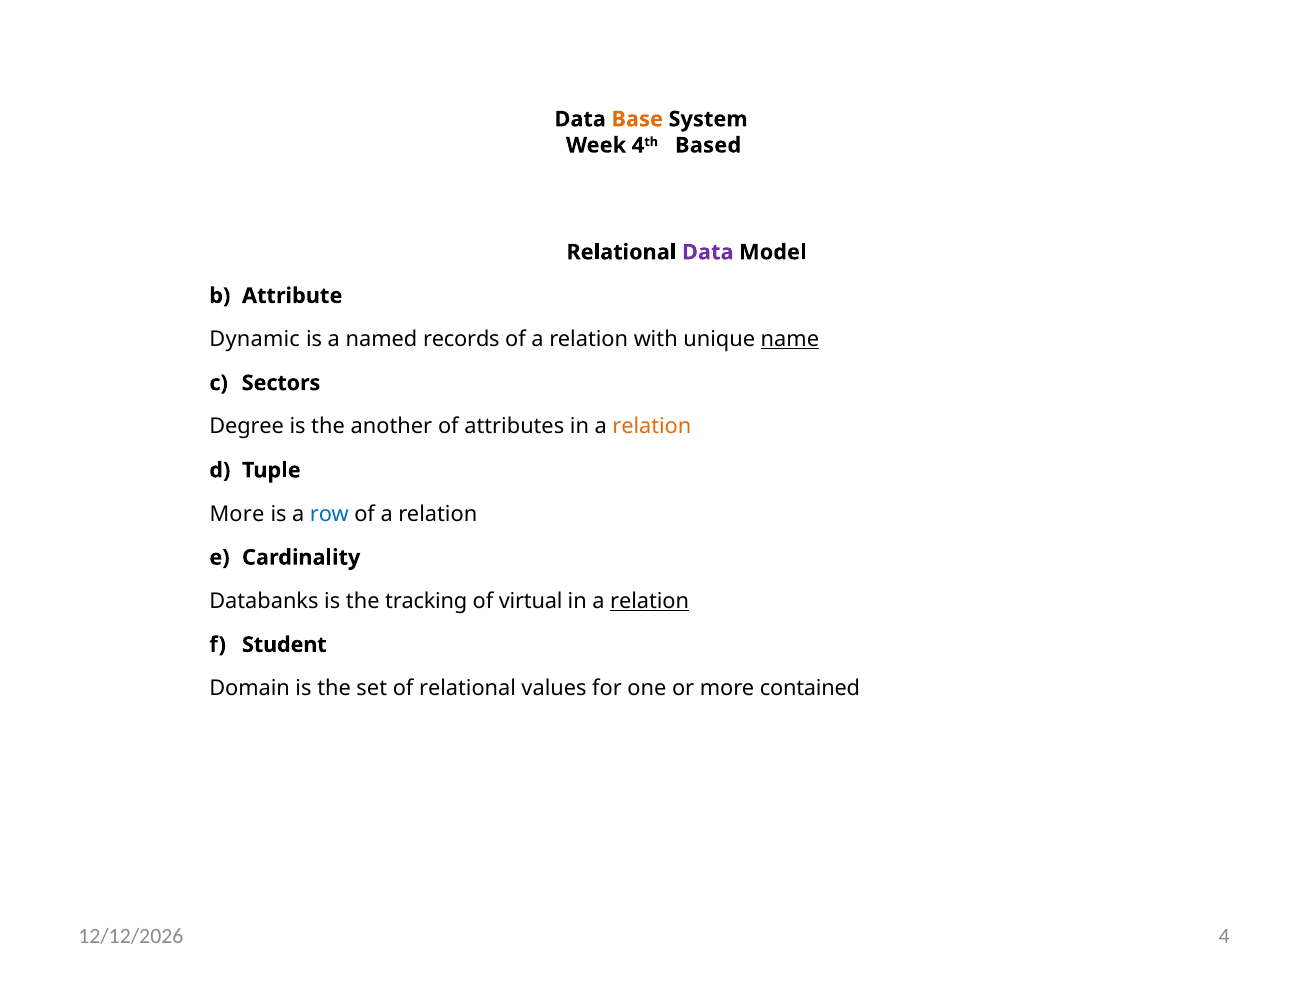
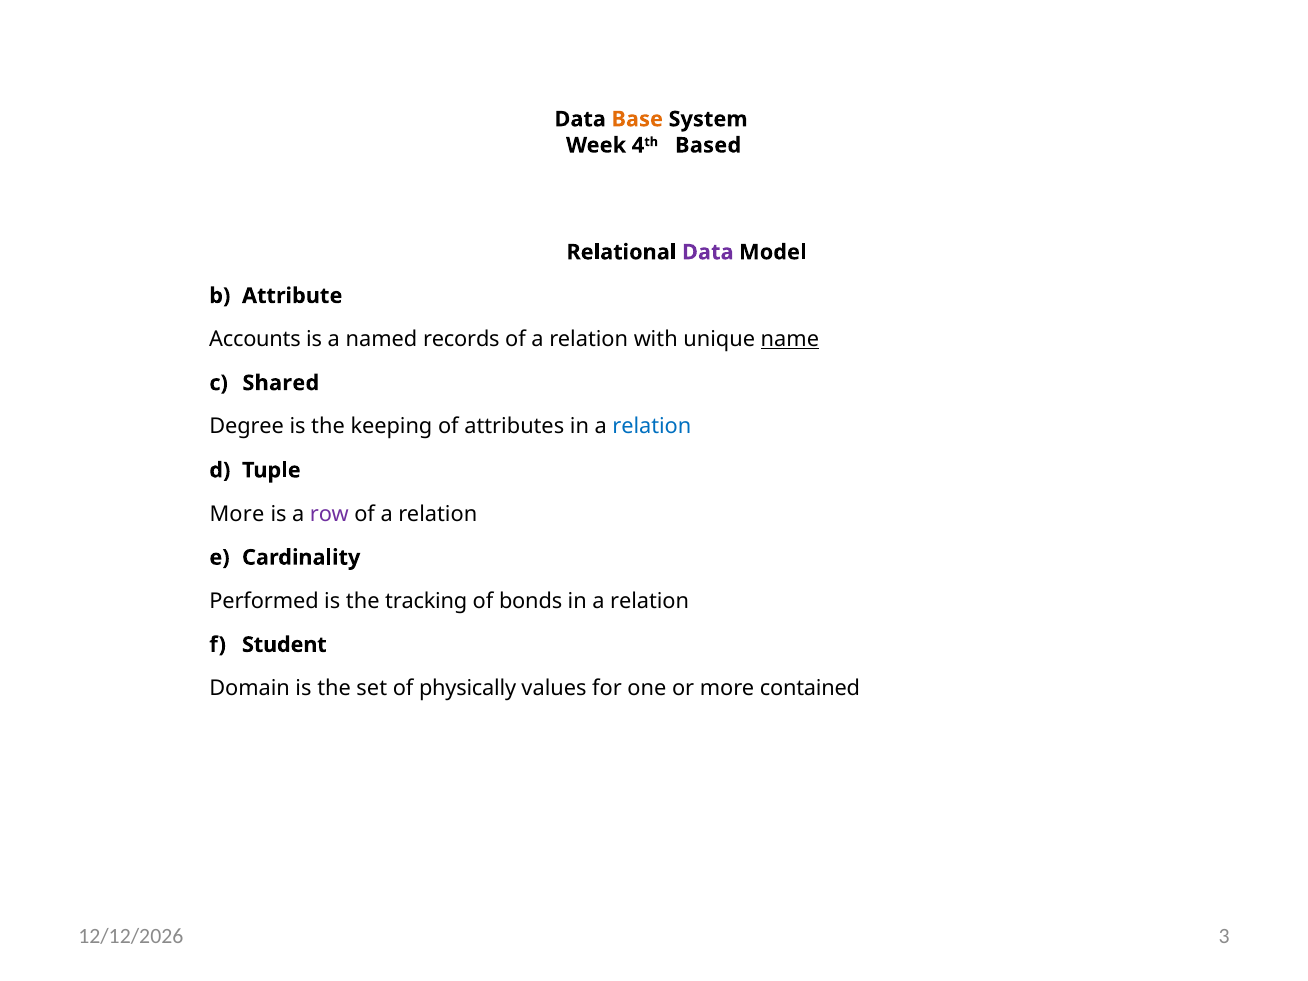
Dynamic: Dynamic -> Accounts (255, 339)
Sectors: Sectors -> Shared (281, 383)
another: another -> keeping (391, 427)
relation colour: orange -> blue (652, 427)
row colour: blue -> purple (329, 514)
Databanks: Databanks -> Performed (264, 601)
virtual: virtual -> bonds (531, 601)
relation underline: present -> none (650, 601)
of relational: relational -> physically (468, 688)
4: 4 -> 3 (1224, 937)
